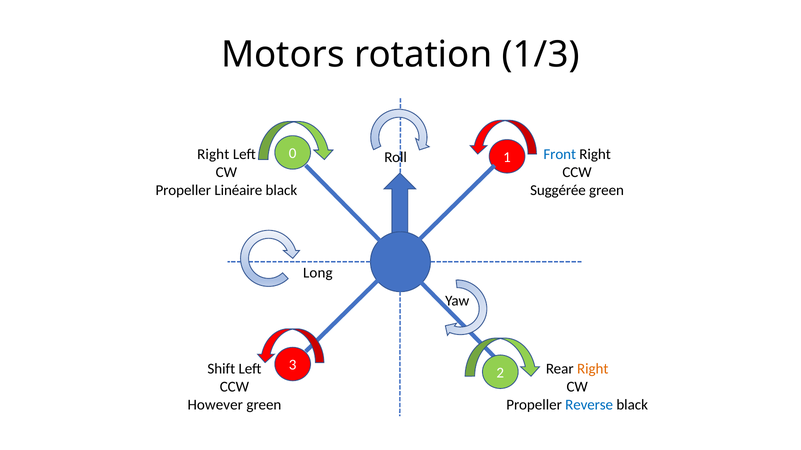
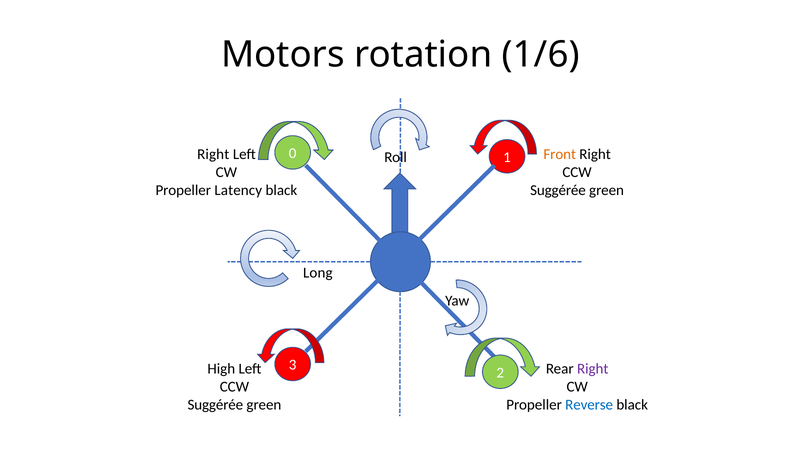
1/3: 1/3 -> 1/6 (541, 55)
Front colour: blue -> orange (560, 154)
Linéaire: Linéaire -> Latency (238, 190)
Shift: Shift -> High (221, 369)
Right colour: orange -> purple (593, 369)
However: However -> Suggérée (215, 405)
